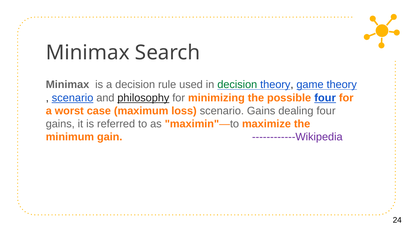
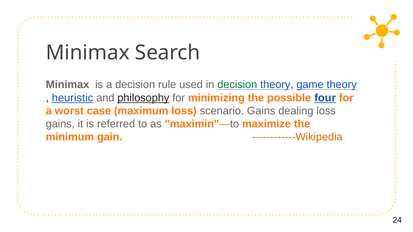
scenario: scenario -> heuristic (73, 98)
dealing four: four -> loss (326, 111)
------------Wikipedia colour: purple -> orange (297, 137)
